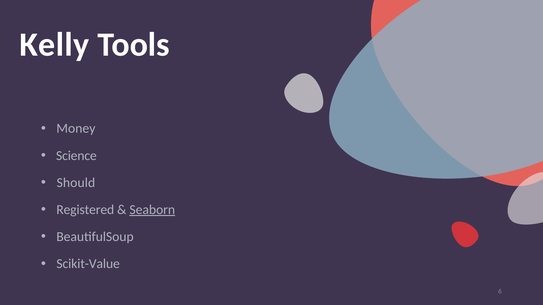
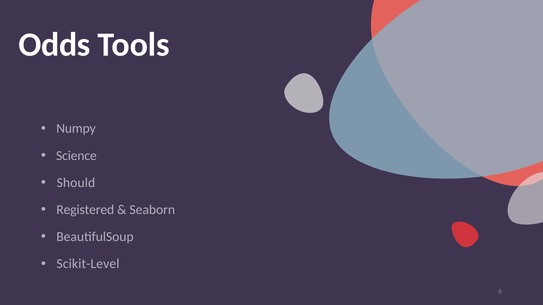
Kelly: Kelly -> Odds (55, 45)
Money: Money -> Numpy (76, 129)
Seaborn underline: present -> none (152, 210)
Scikit-Value: Scikit-Value -> Scikit-Level (88, 264)
